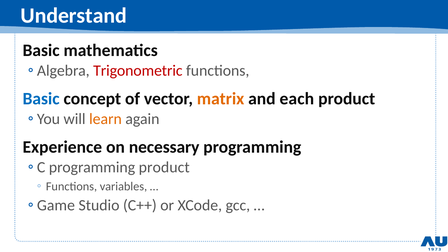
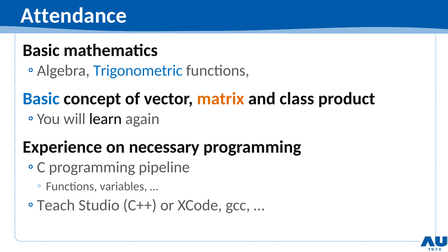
Understand: Understand -> Attendance (74, 16)
Trigonometric colour: red -> blue (138, 71)
each: each -> class (297, 99)
learn colour: orange -> black (105, 119)
programming product: product -> pipeline (164, 167)
Game: Game -> Teach (56, 205)
